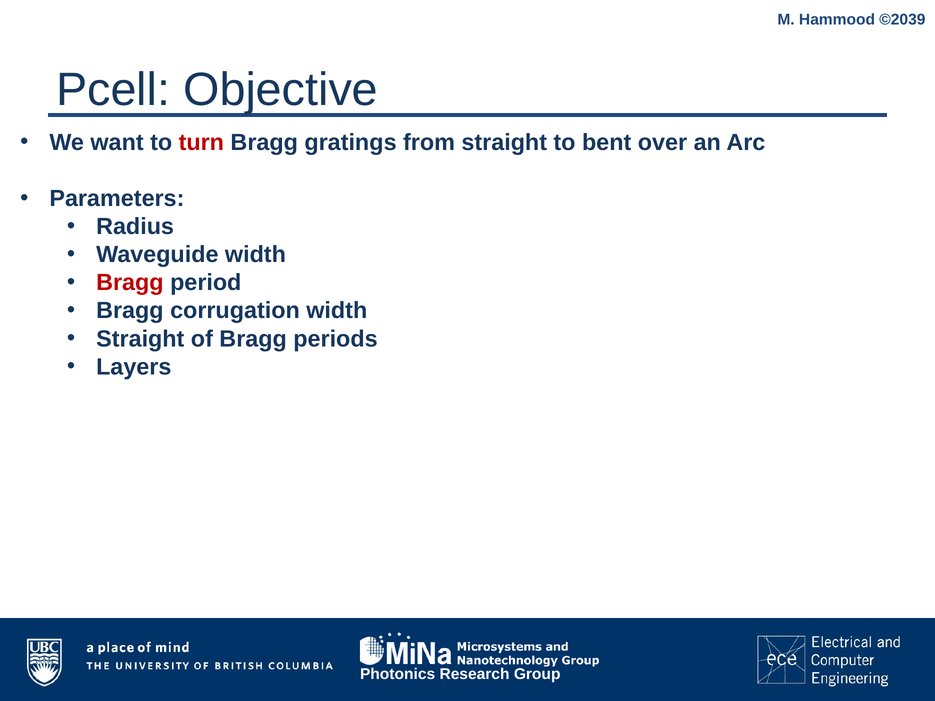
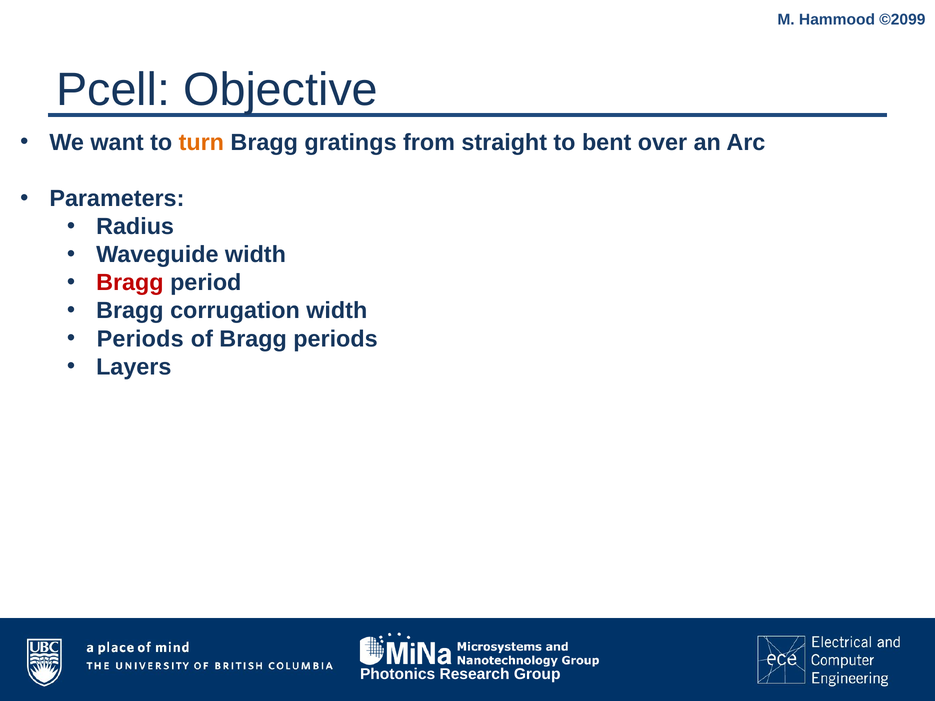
©2039: ©2039 -> ©2099 (902, 20)
turn colour: red -> orange (201, 143)
Straight: Straight -> Periods (140, 339)
